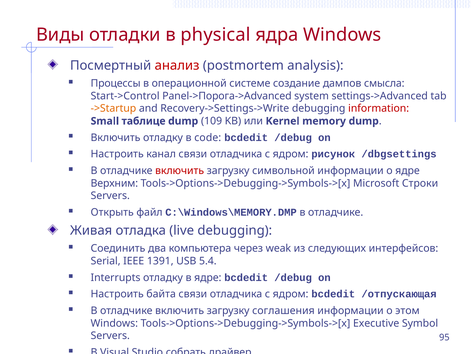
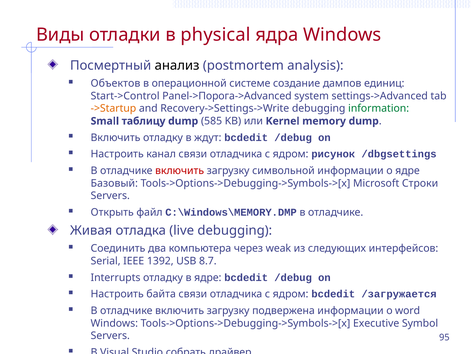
анализ colour: red -> black (177, 65)
Процессы: Процессы -> Объектов (115, 83)
смысла: смысла -> единиц (384, 83)
information colour: red -> green (379, 108)
таблице: таблице -> таблицу (144, 121)
109: 109 -> 585 (212, 121)
code: code -> ждут (208, 137)
Верхним: Верхним -> Базовый (114, 183)
1391: 1391 -> 1392 (160, 261)
5.4: 5.4 -> 8.7 (208, 261)
/отпускающая: /отпускающая -> /загружается (399, 294)
соглашения: соглашения -> подвержена (283, 310)
этом: этом -> word (408, 310)
